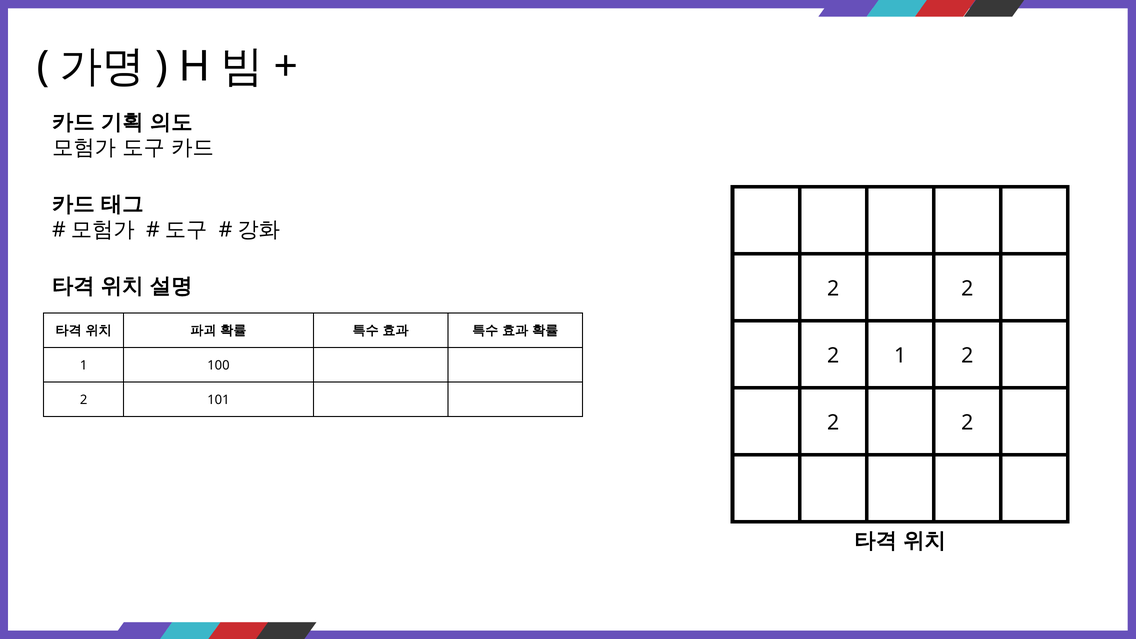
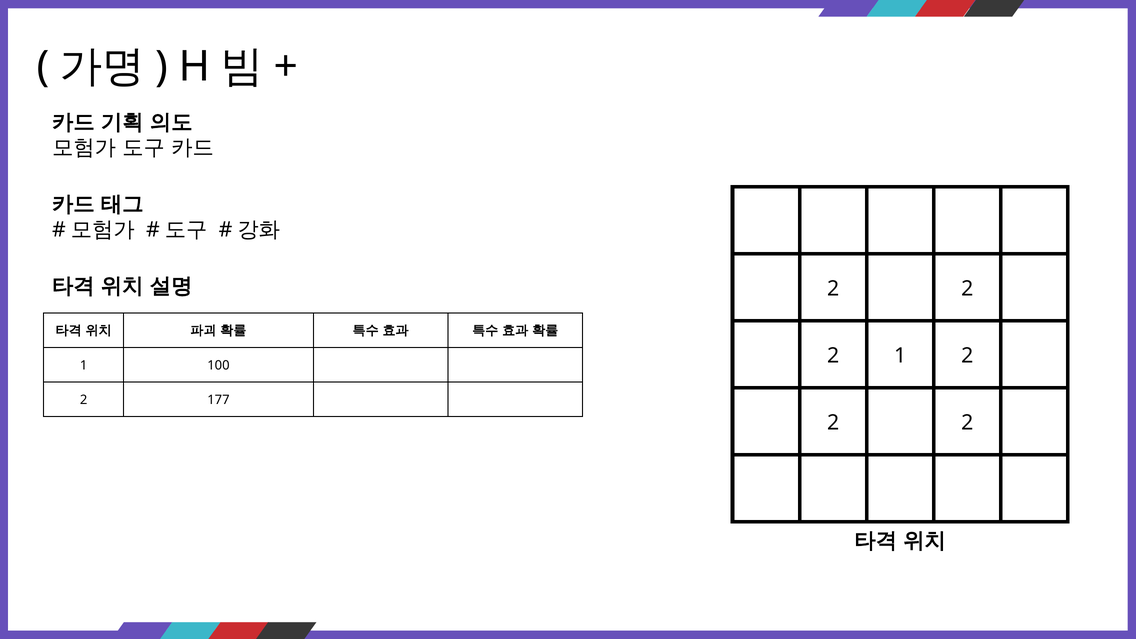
101: 101 -> 177 (218, 400)
